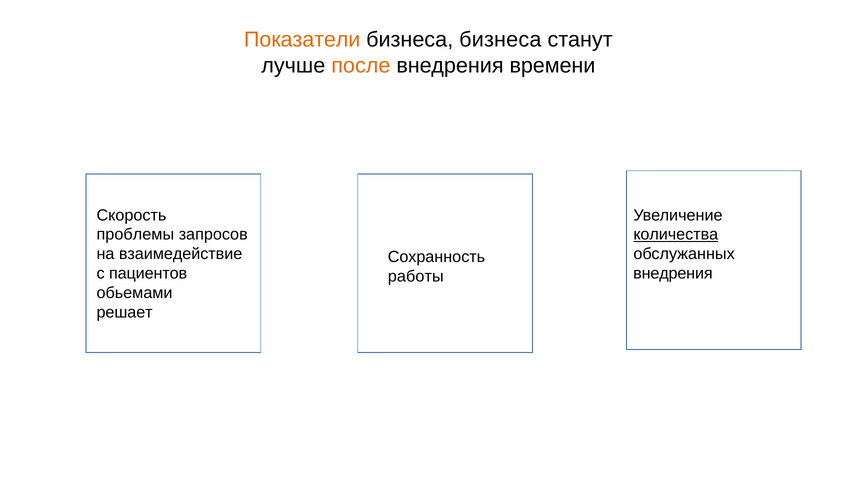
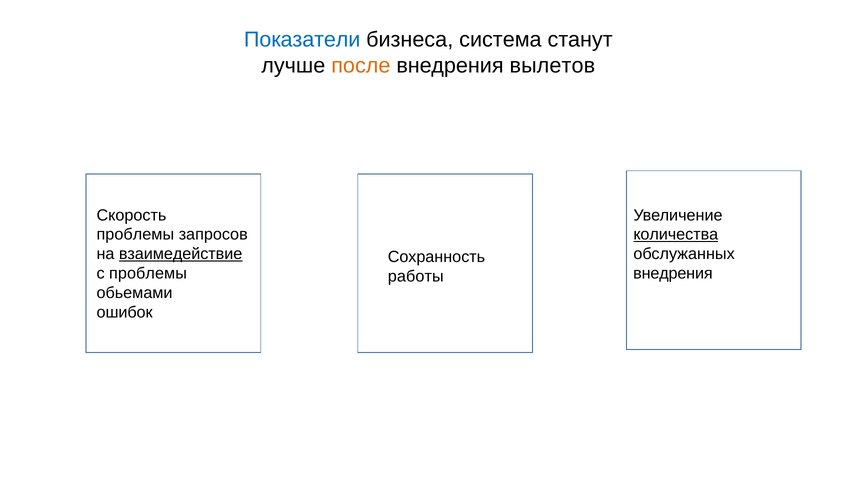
Показатели colour: orange -> blue (302, 40)
бизнеса бизнеса: бизнеса -> система (500, 40)
времени: времени -> вылетов (552, 66)
взаимедействие underline: none -> present (181, 254)
с пациентов: пациентов -> проблемы (148, 273)
решает: решает -> ошибок (125, 312)
